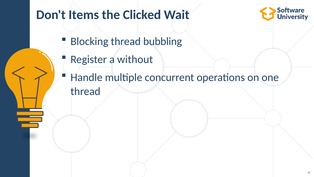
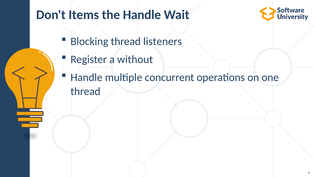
the Clicked: Clicked -> Handle (142, 15)
bubbling: bubbling -> listeners (163, 41)
